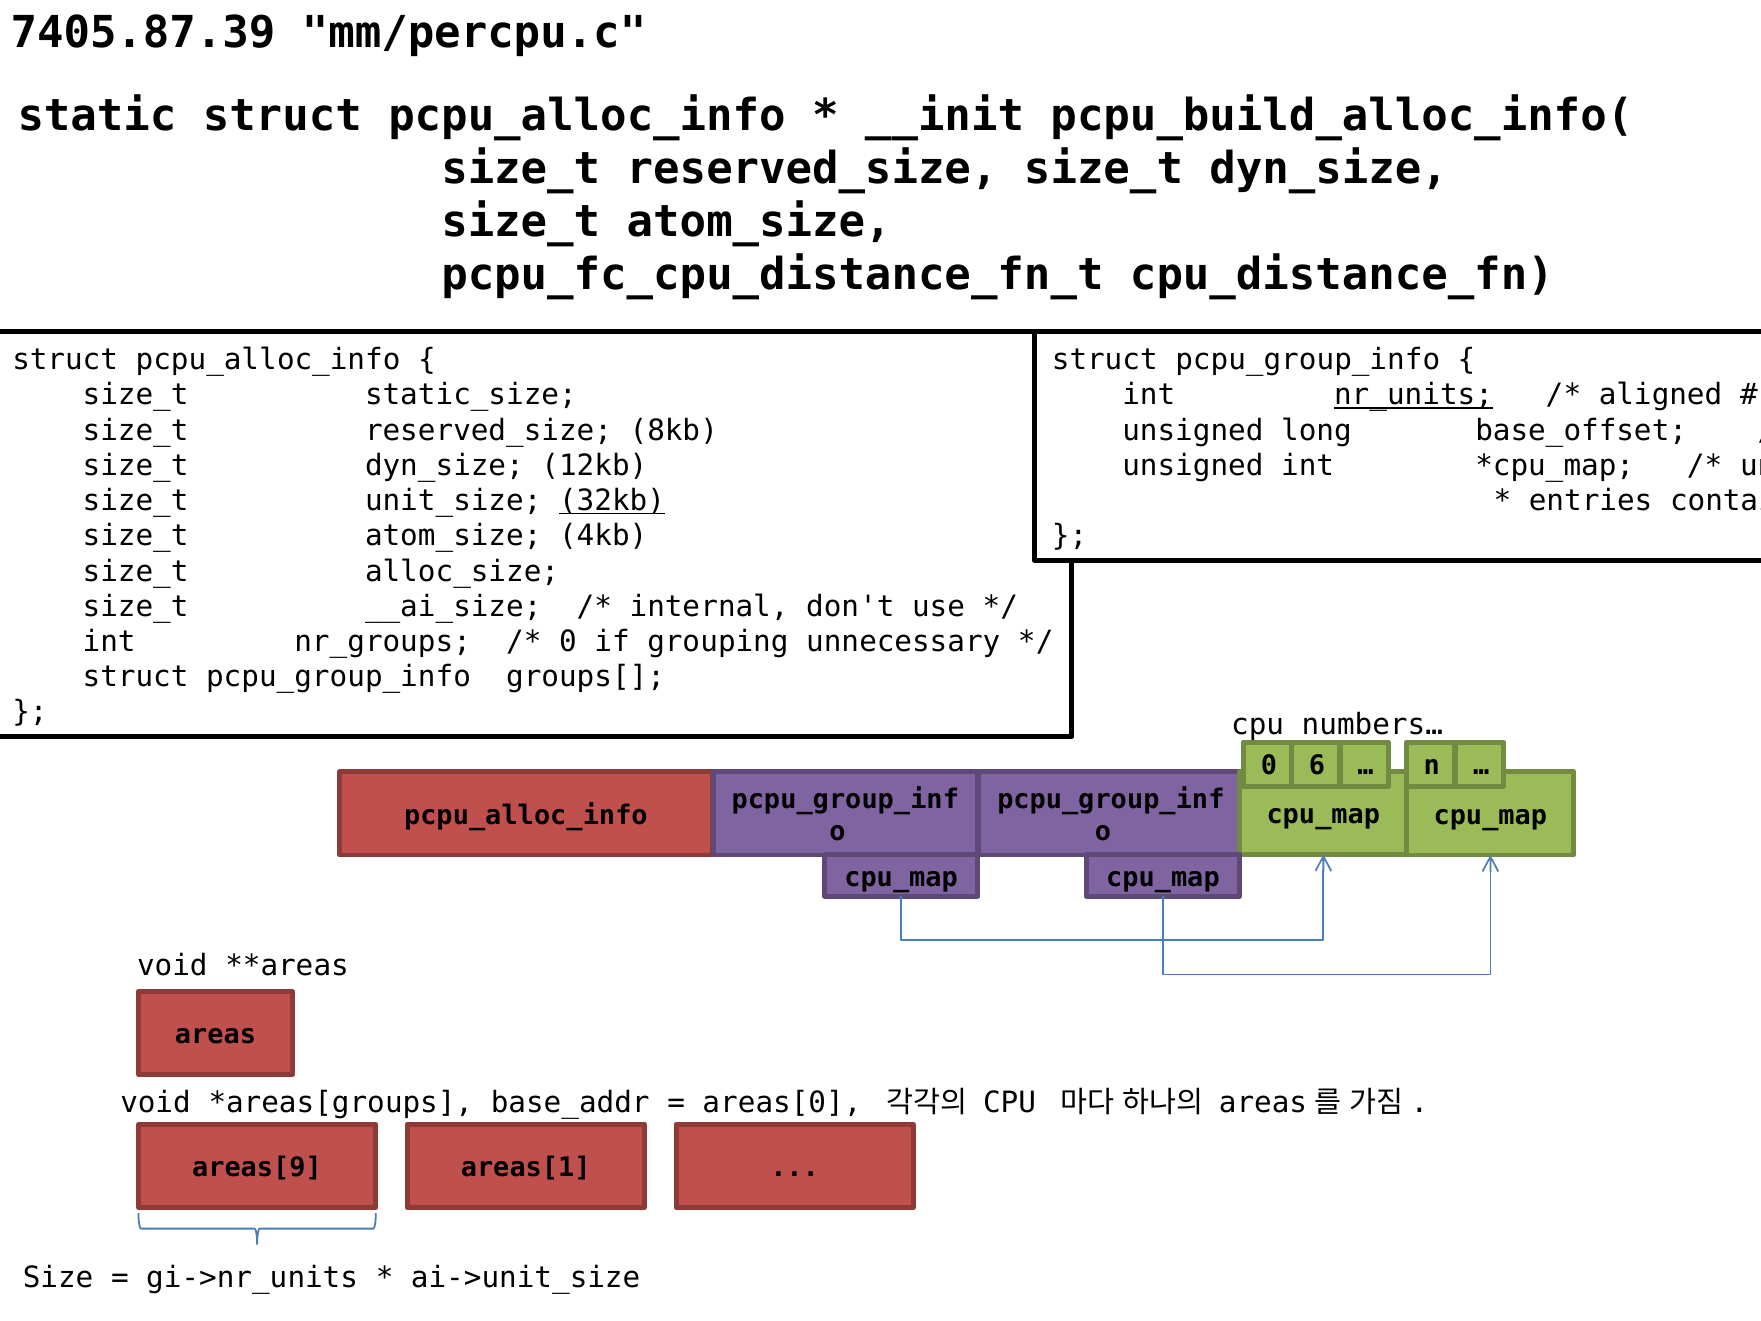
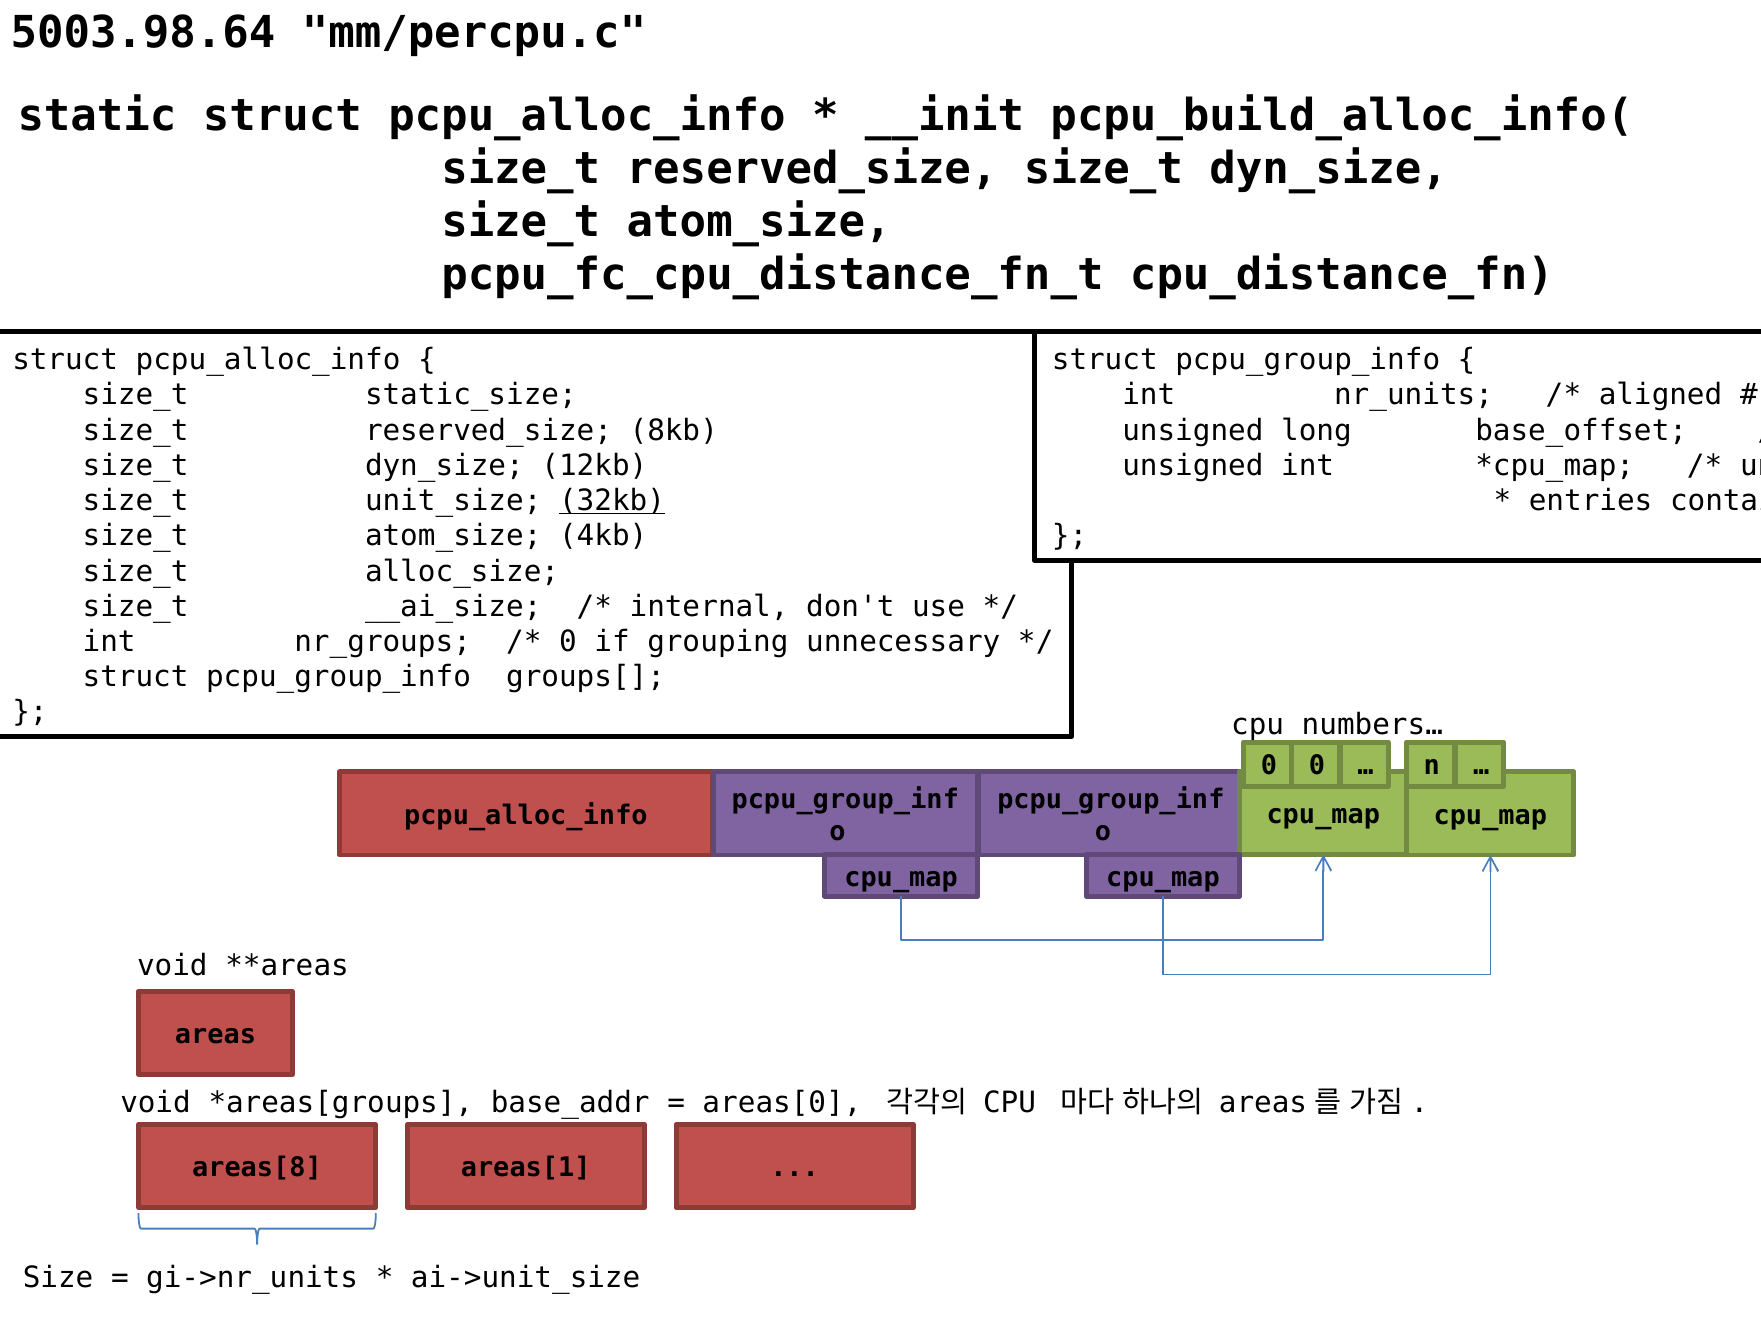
7405.87.39: 7405.87.39 -> 5003.98.64 (143, 33)
nr_units underline: present -> none (1414, 395)
0 6: 6 -> 0 (1317, 766)
areas[9: areas[9 -> areas[8 (257, 1168)
